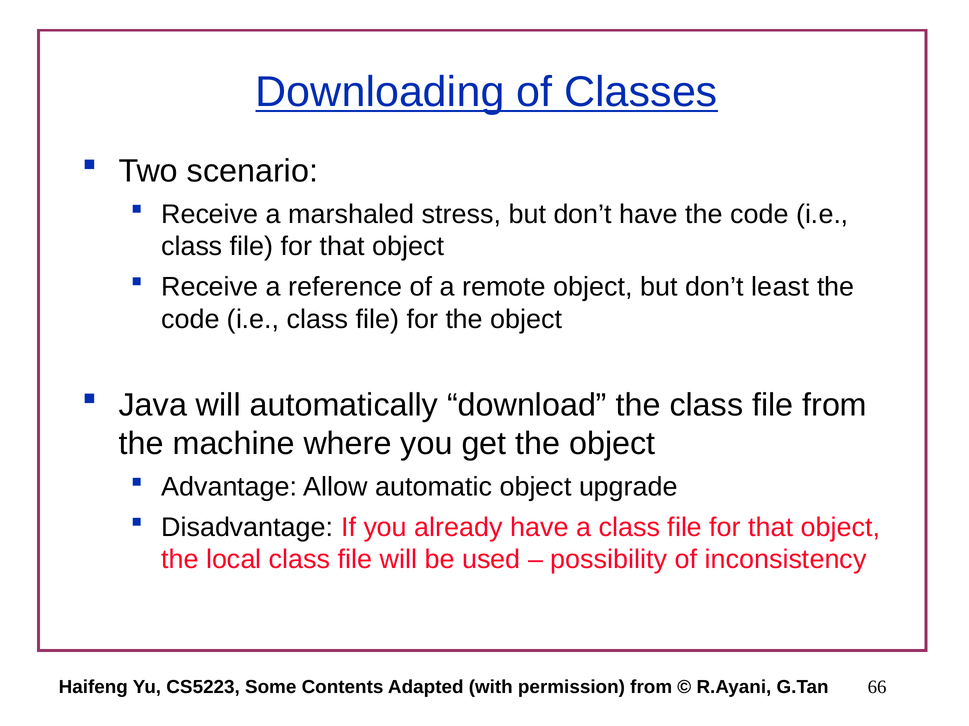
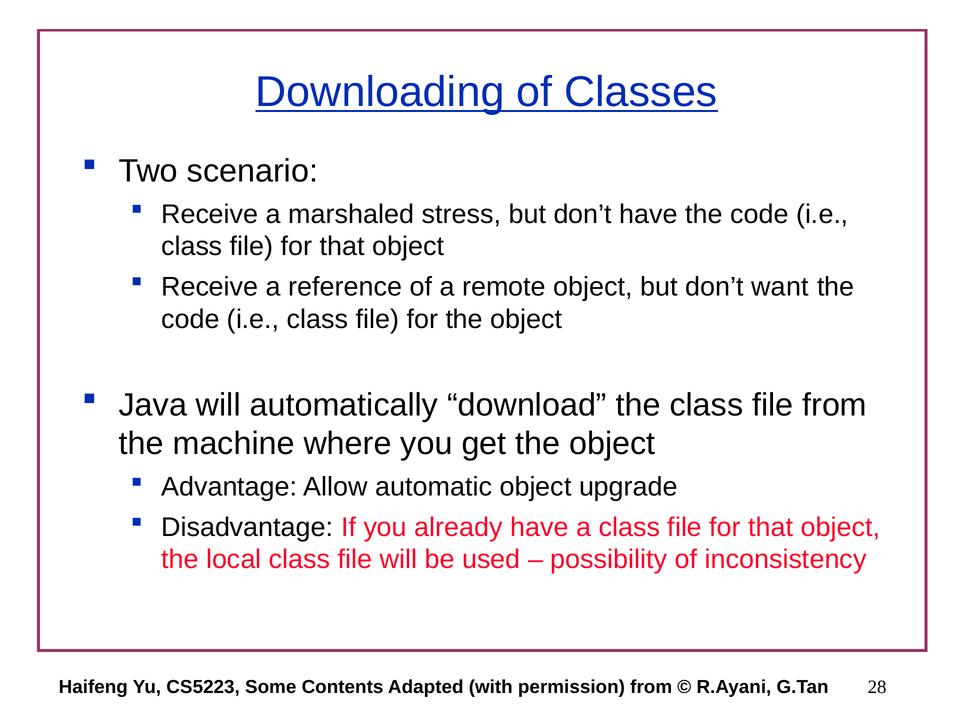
least: least -> want (780, 287)
66: 66 -> 28 (877, 688)
